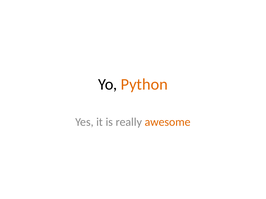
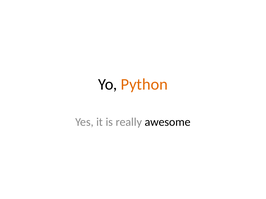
awesome colour: orange -> black (168, 122)
